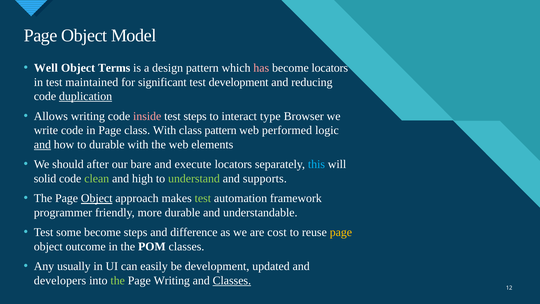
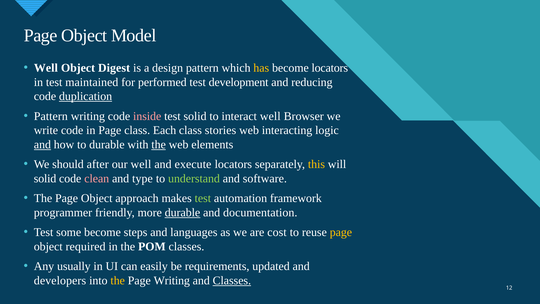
Terms: Terms -> Digest (114, 68)
has colour: pink -> yellow (261, 68)
significant: significant -> performed (162, 82)
Allows: Allows -> Pattern (51, 116)
test steps: steps -> solid (195, 116)
interact type: type -> well (270, 116)
class With: With -> Each (165, 130)
class pattern: pattern -> stories (220, 130)
performed: performed -> interacting (287, 130)
the underline: none -> present (159, 144)
our bare: bare -> well (141, 164)
this colour: light blue -> yellow (316, 164)
clean colour: light green -> pink (97, 178)
high: high -> type (142, 178)
supports: supports -> software (265, 178)
Object underline: present -> none (97, 198)
durable underline: none -> present (182, 212)
understandable: understandable -> documentation (260, 212)
difference: difference -> languages (194, 232)
outcome: outcome -> required (86, 246)
be development: development -> requirements (217, 266)
the colour: light green -> yellow (118, 280)
